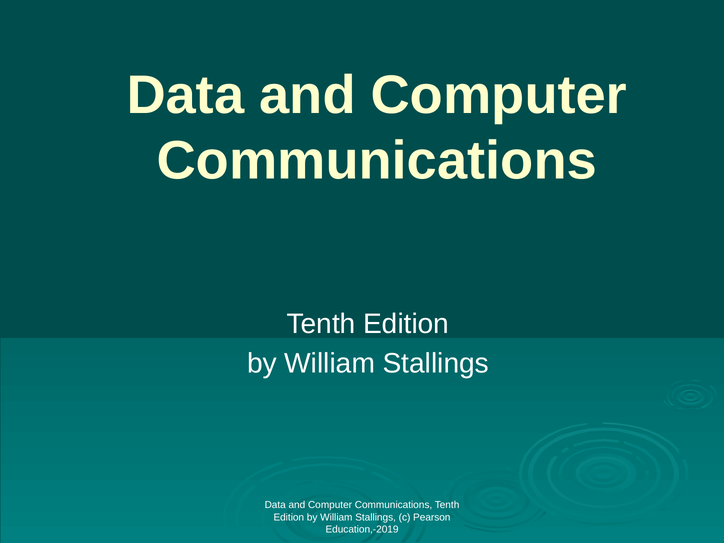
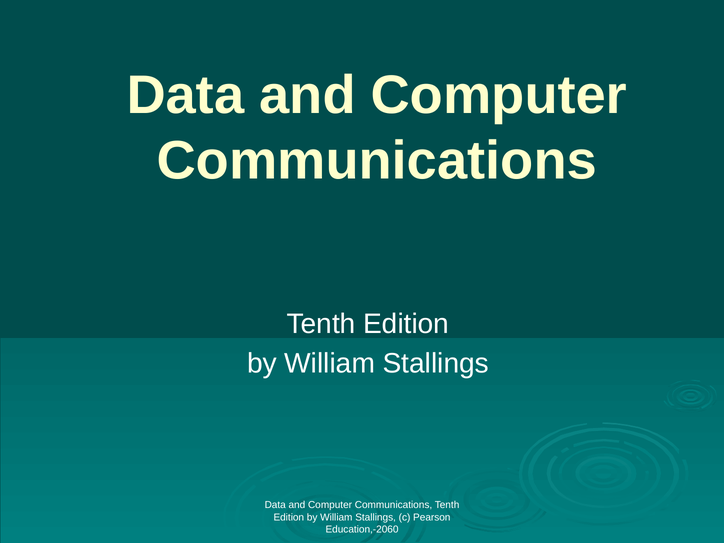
Education,-2019: Education,-2019 -> Education,-2060 (362, 529)
